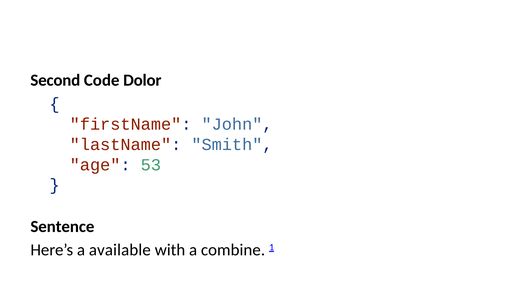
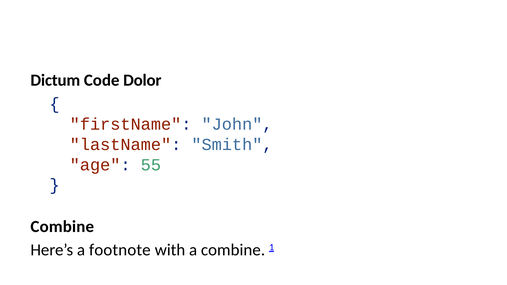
Second: Second -> Dictum (55, 80)
53: 53 -> 55 (151, 165)
Sentence: Sentence -> Combine (62, 227)
a available: available -> footnote (120, 250)
